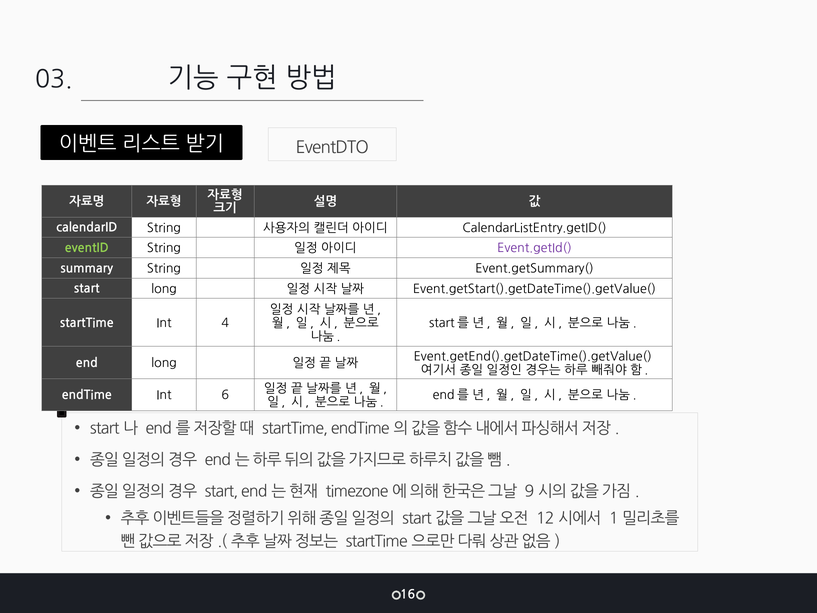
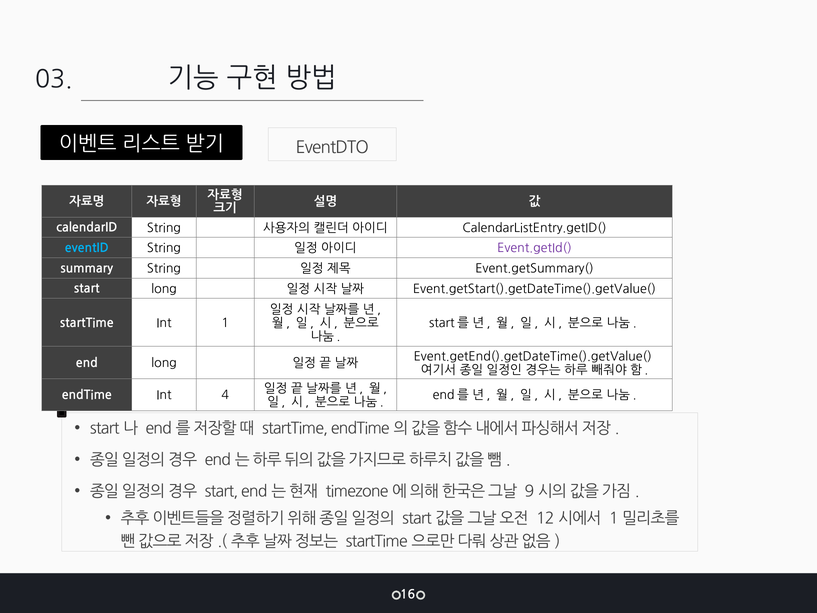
eventID colour: light green -> light blue (87, 248)
4: 4 -> 1 (225, 323)
6: 6 -> 4 (225, 395)
